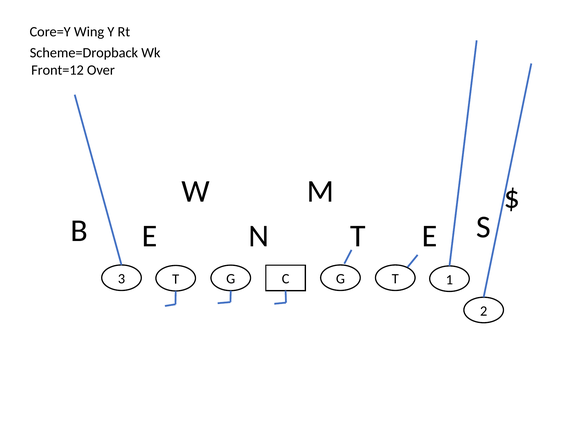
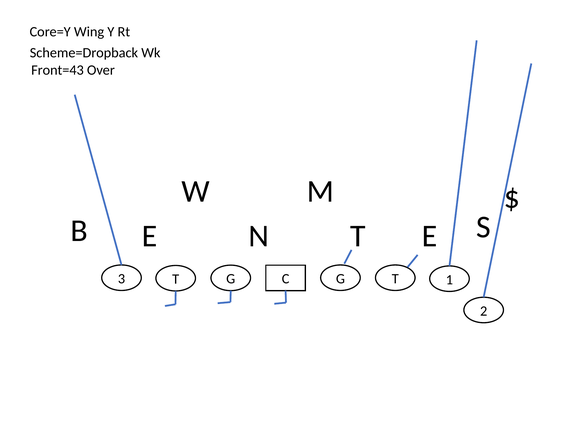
Front=12: Front=12 -> Front=43 (57, 70)
